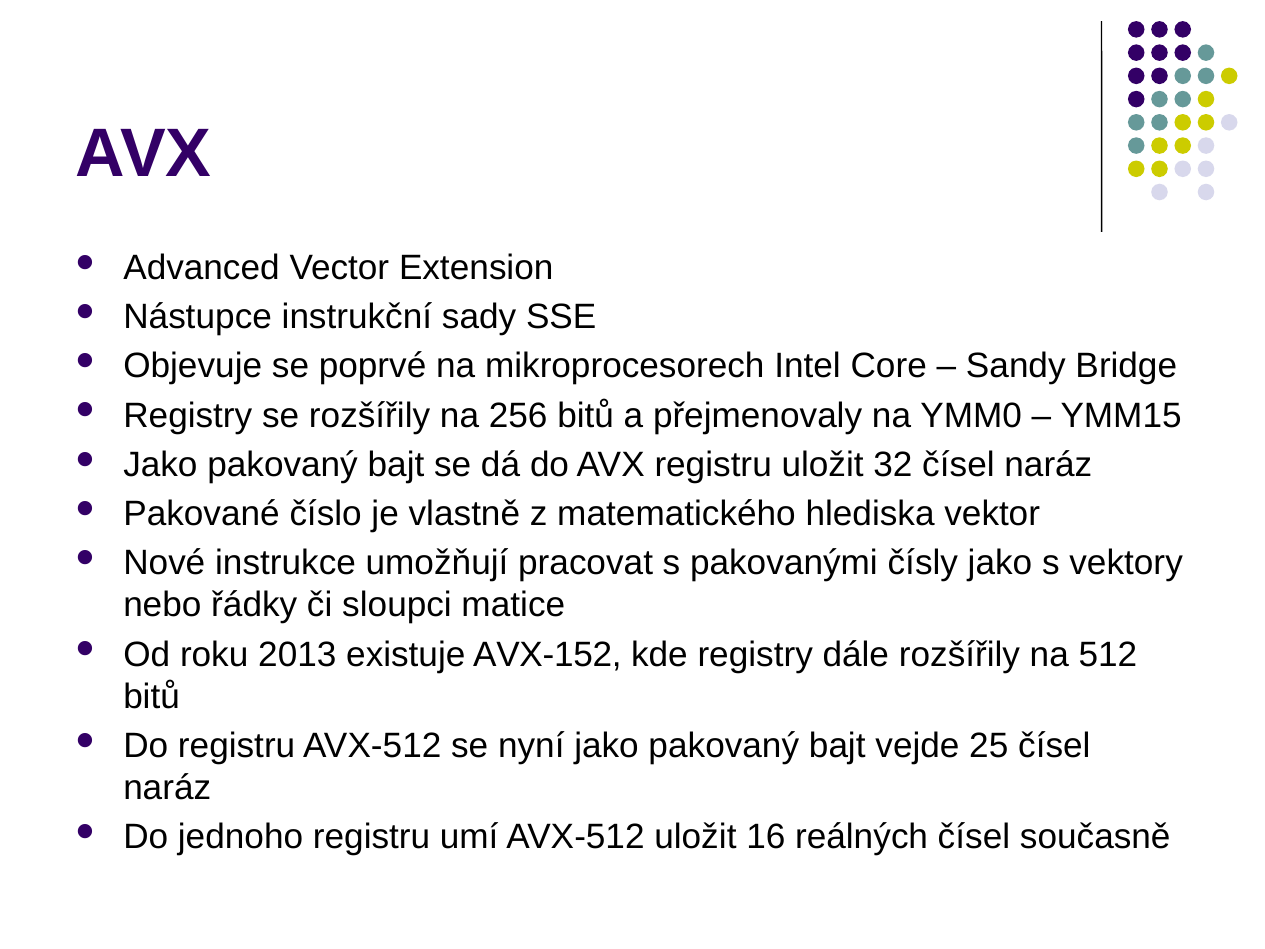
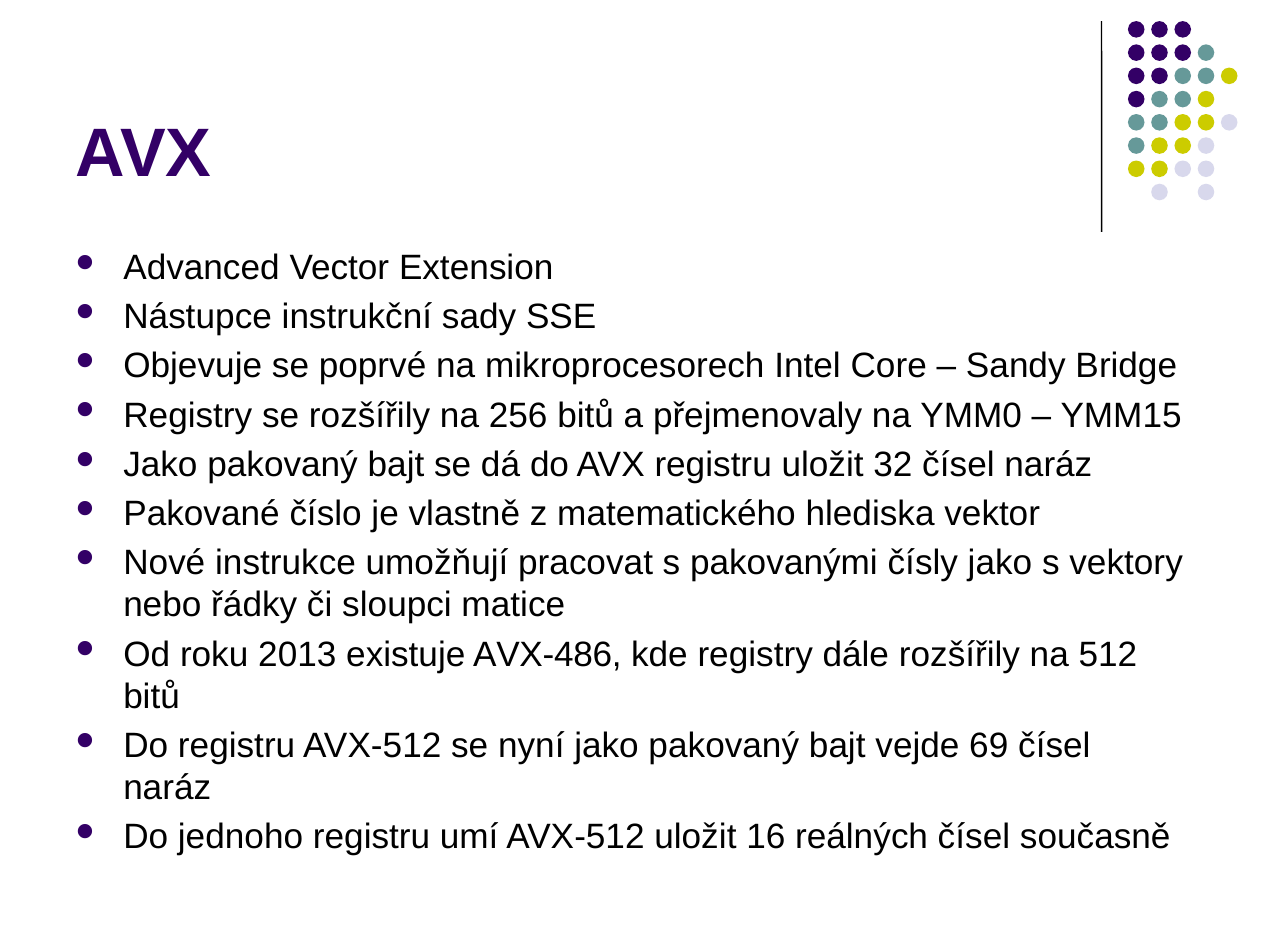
AVX-152: AVX-152 -> AVX-486 (547, 654)
25: 25 -> 69 (989, 746)
